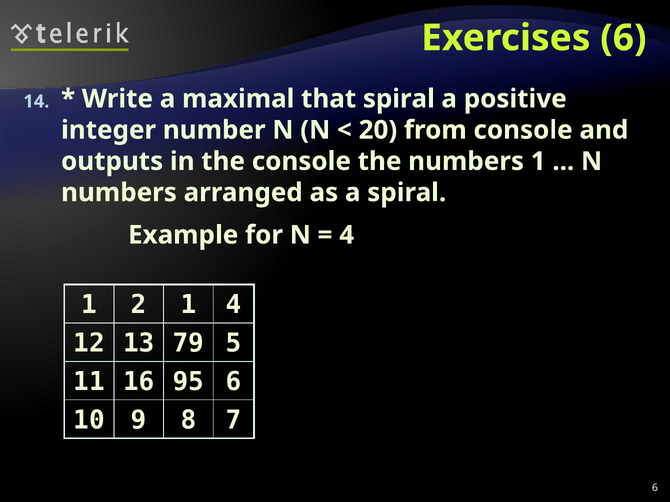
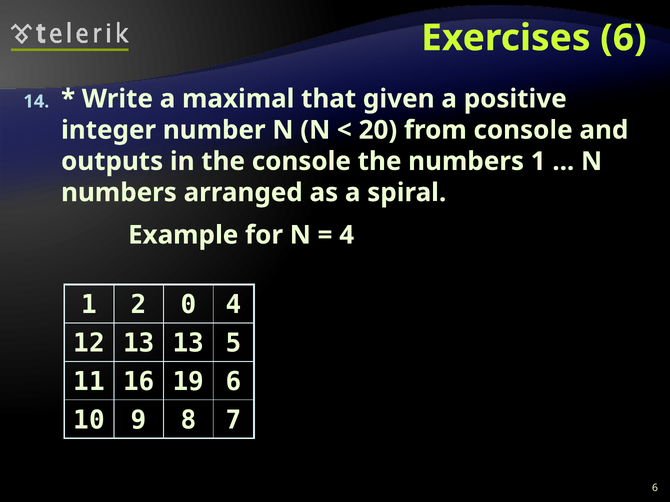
that spiral: spiral -> given (399, 99)
2 1: 1 -> 0 (188, 305)
13 79: 79 -> 13 (188, 344)
95: 95 -> 19 (188, 382)
